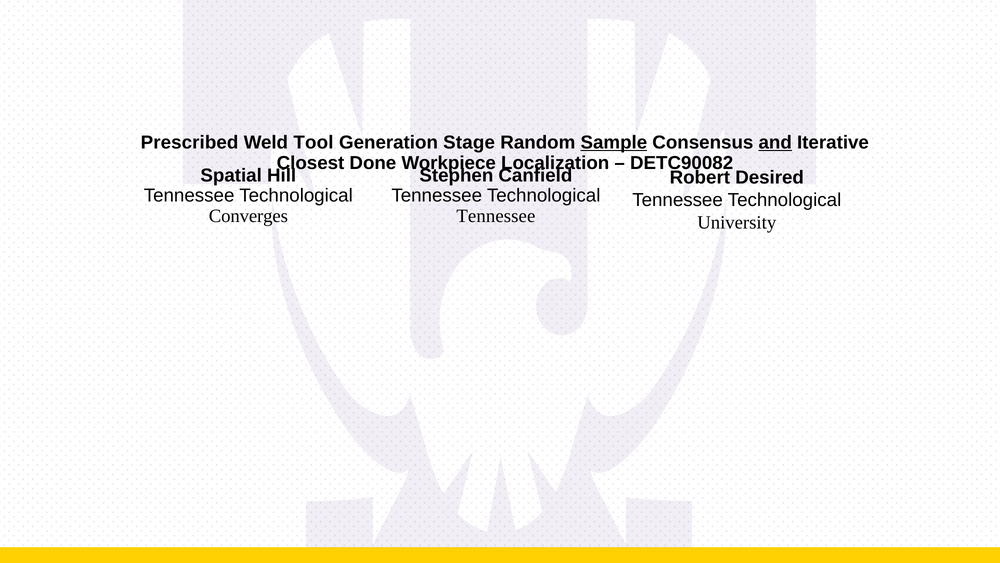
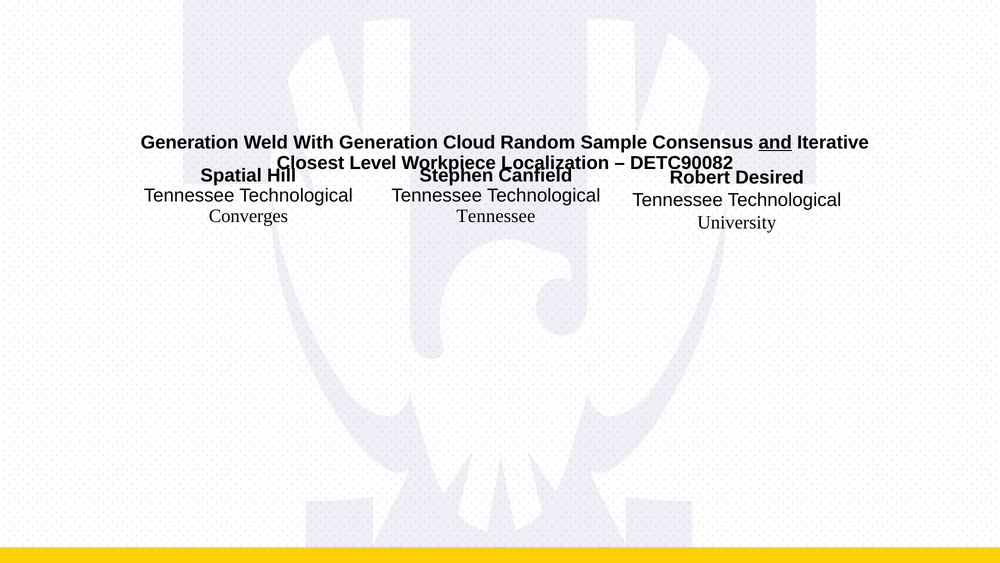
Prescribed: Prescribed -> Generation (190, 142)
Tool: Tool -> With (314, 142)
Stage: Stage -> Cloud (469, 142)
Sample underline: present -> none (614, 142)
Done: Done -> Level (373, 163)
